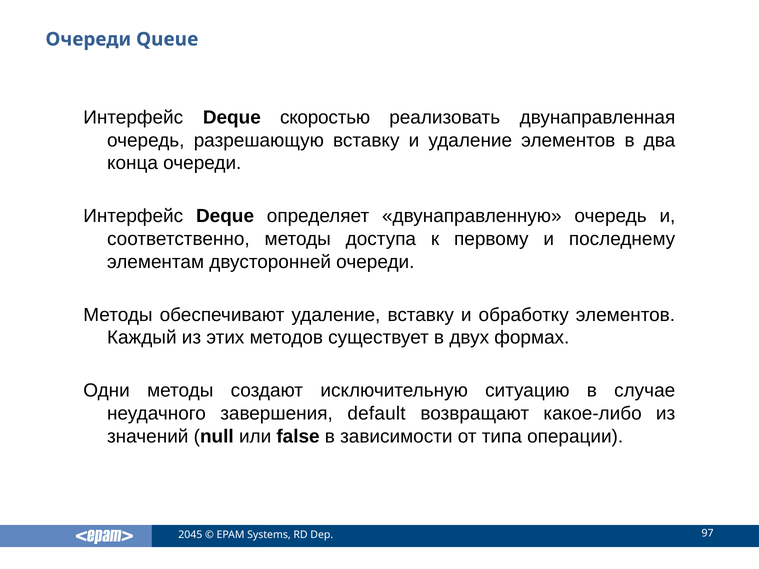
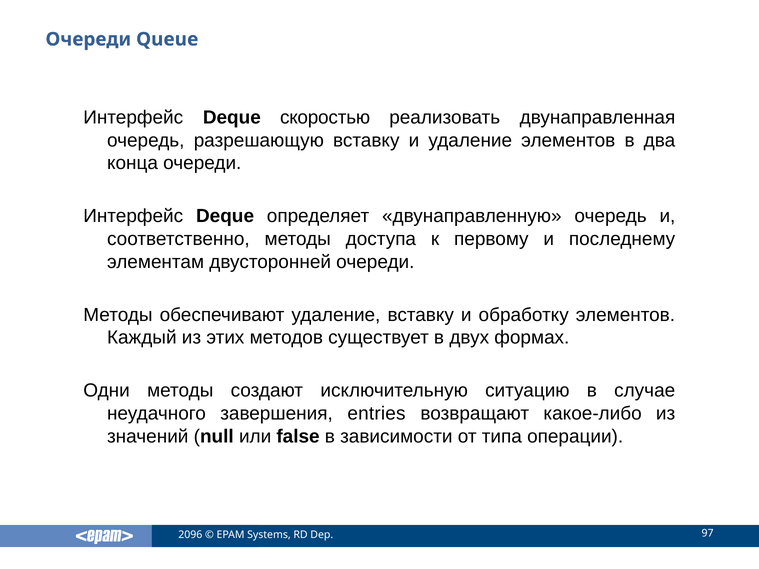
default: default -> entries (377, 414)
2045: 2045 -> 2096 (190, 535)
